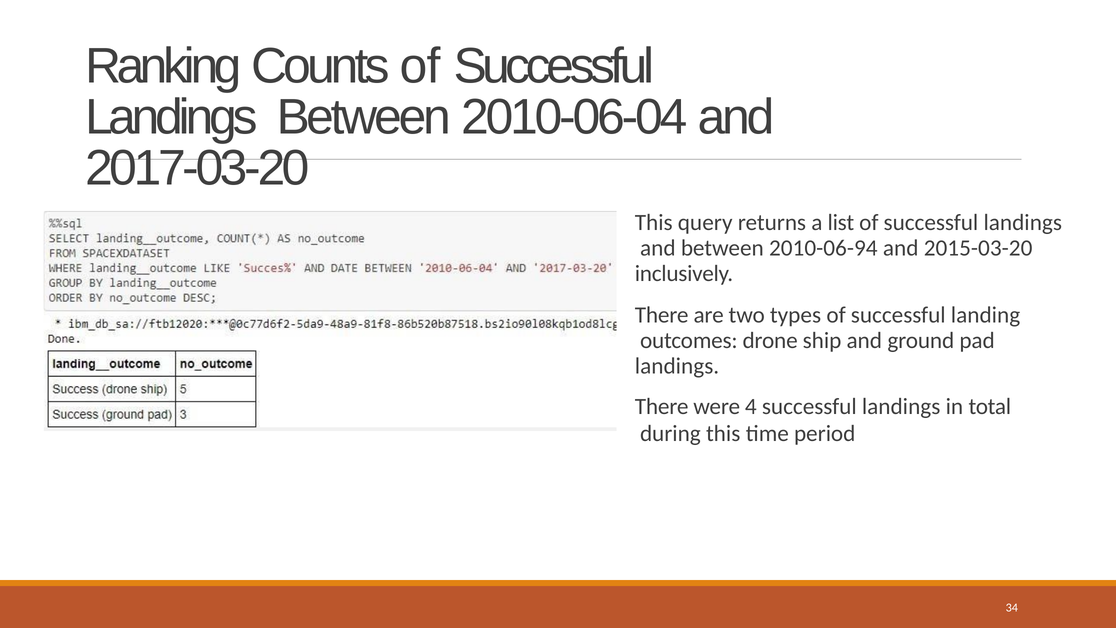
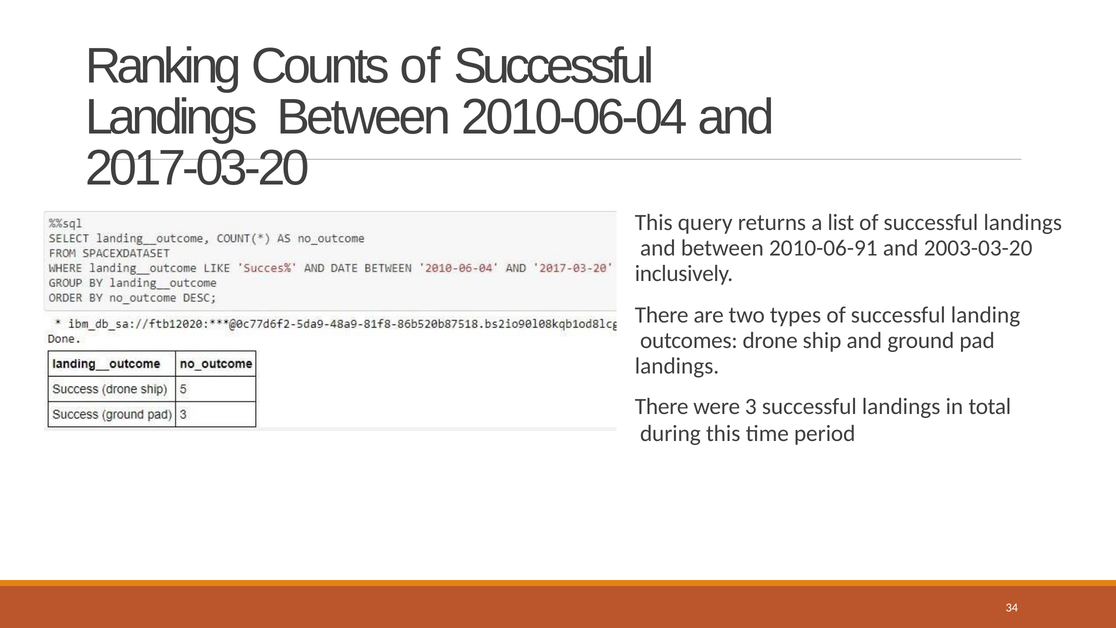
2010-06-94: 2010-06-94 -> 2010-06-91 (823, 248)
2015-03-20: 2015-03-20 -> 2003-03-20 (978, 248)
4: 4 -> 3 (751, 407)
